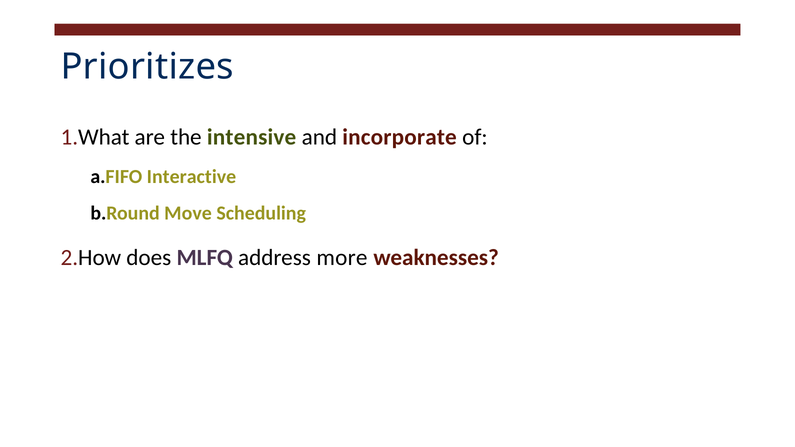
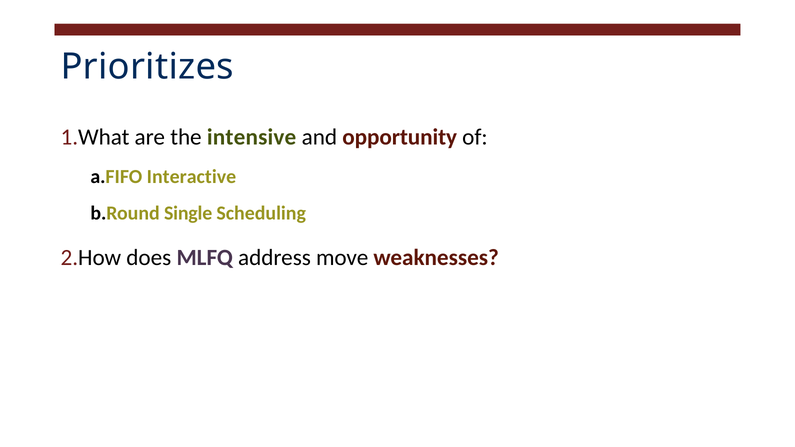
incorporate: incorporate -> opportunity (400, 137)
Move: Move -> Single (188, 213)
more: more -> move (342, 258)
